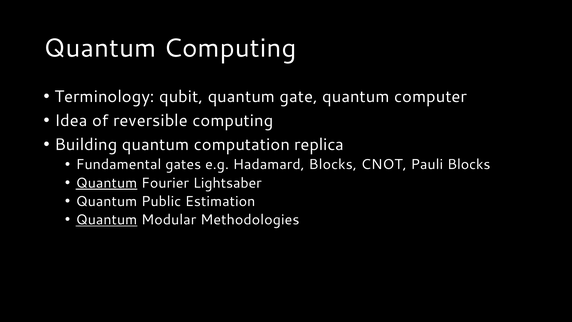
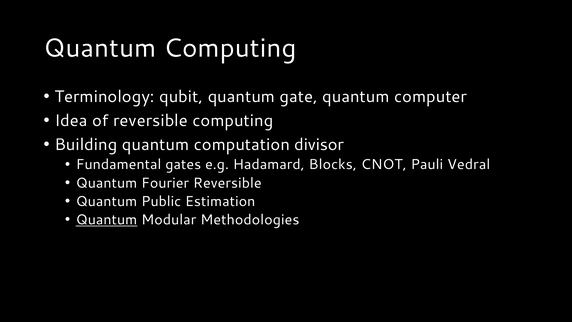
replica: replica -> divisor (319, 145)
Pauli Blocks: Blocks -> Vedral (469, 164)
Quantum underline: present -> none (107, 183)
Fourier Lightsaber: Lightsaber -> Reversible (227, 183)
